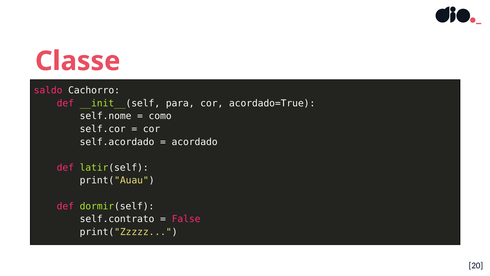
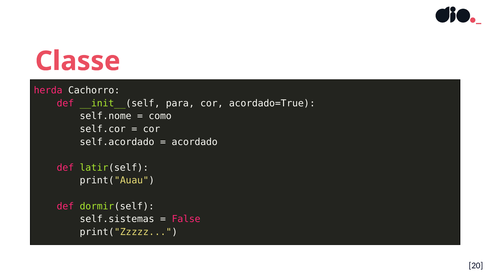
saldo: saldo -> herda (48, 90)
self.contrato: self.contrato -> self.sistemas (117, 219)
